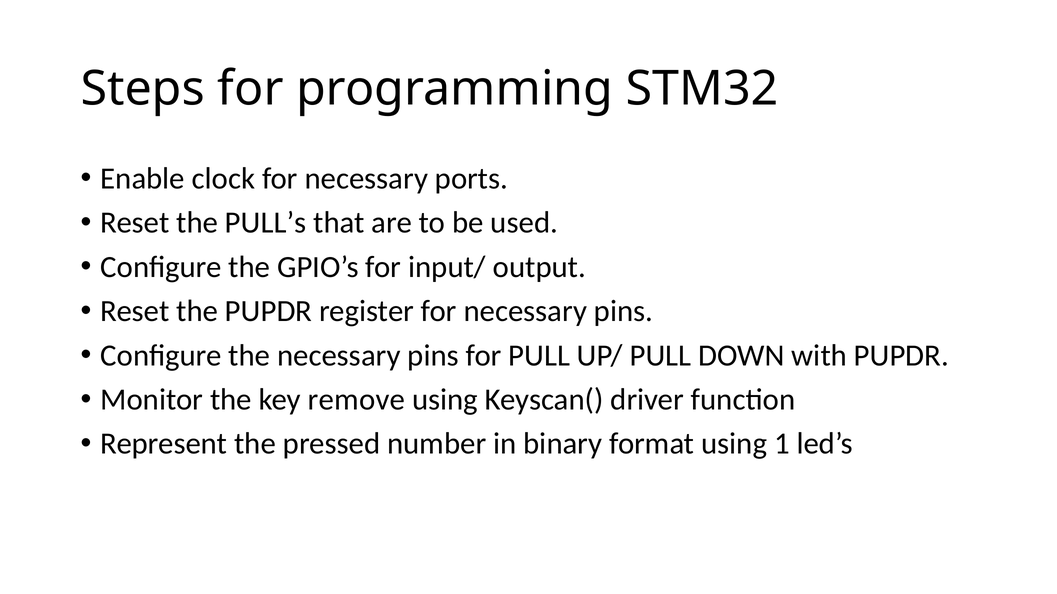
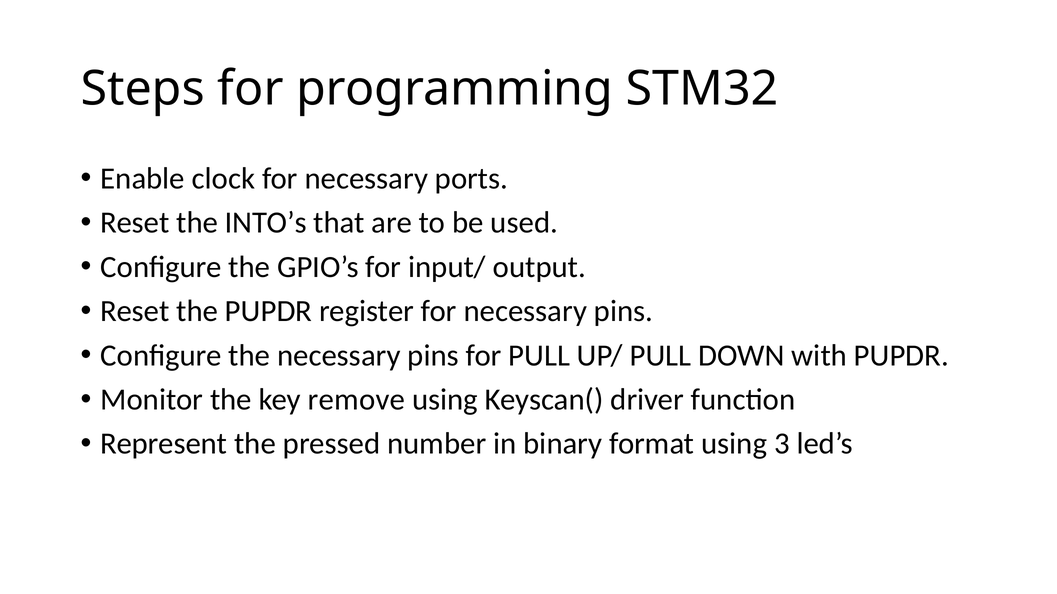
PULL’s: PULL’s -> INTO’s (266, 223)
1: 1 -> 3 (782, 444)
